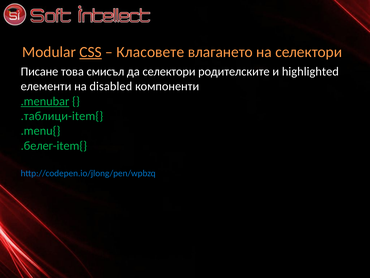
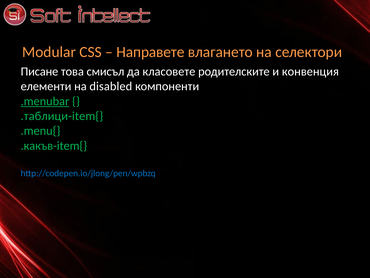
CSS underline: present -> none (91, 52)
Класовете: Класовете -> Направете (150, 52)
да селектори: селектори -> класовете (169, 71)
highlighted: highlighted -> конвенция (310, 71)
.белег-item{: .белег-item{ -> .какъв-item{ (54, 145)
